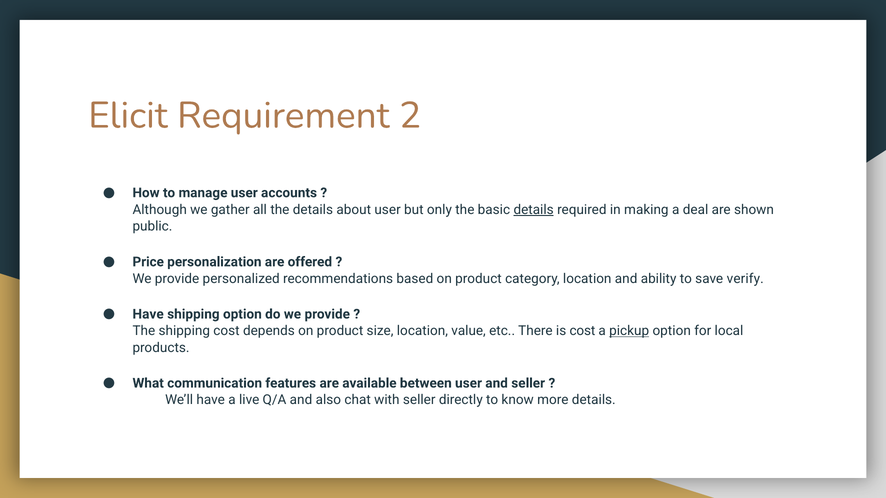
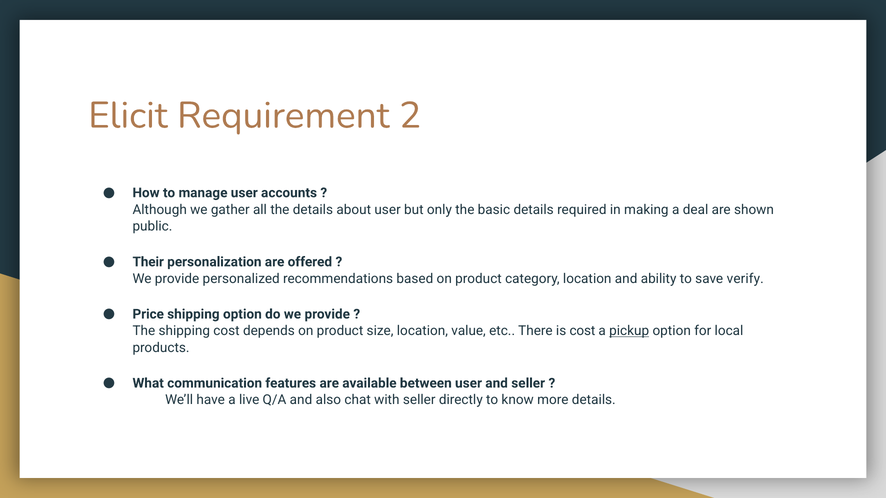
details underline: present -> none (534, 210)
Price: Price -> Their (148, 262)
Have: Have -> Price (148, 314)
